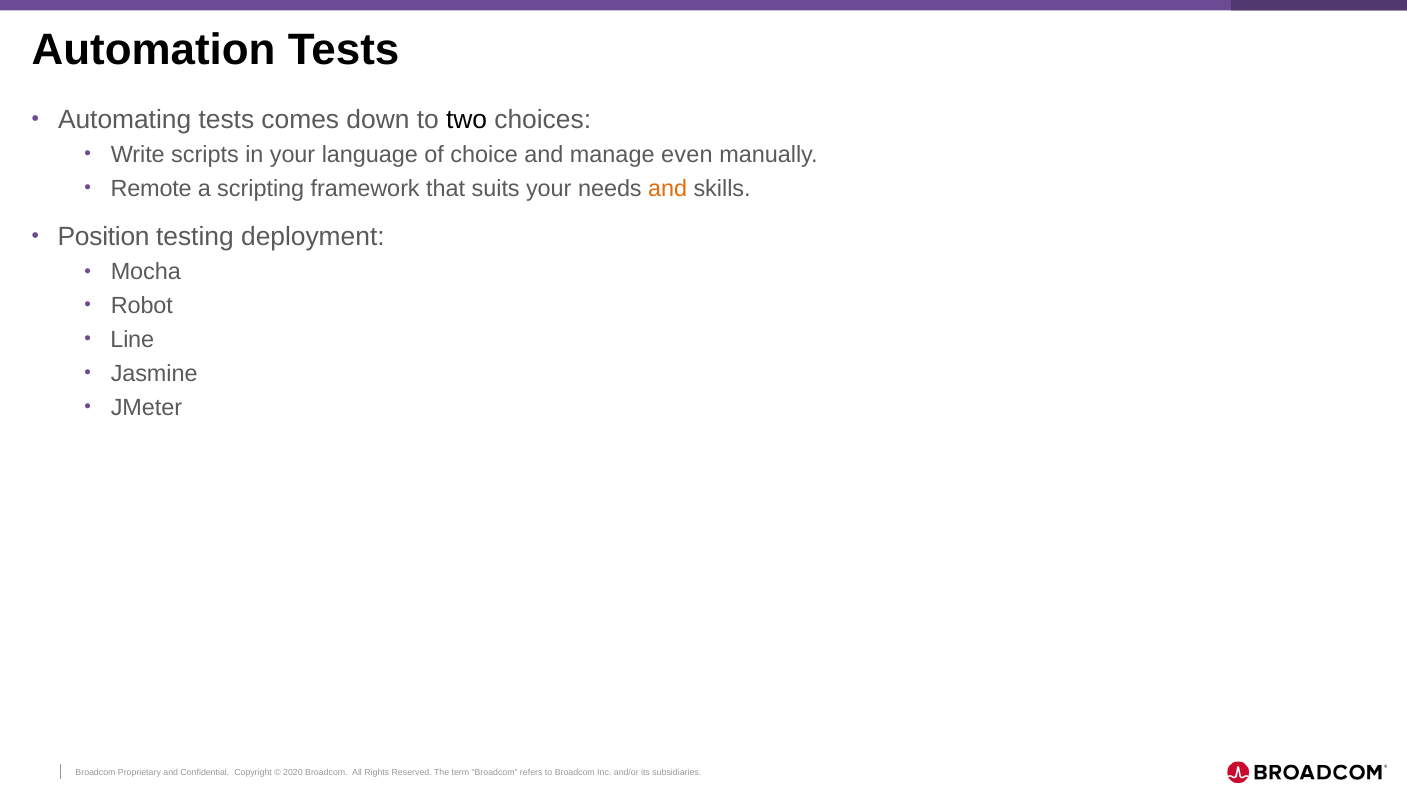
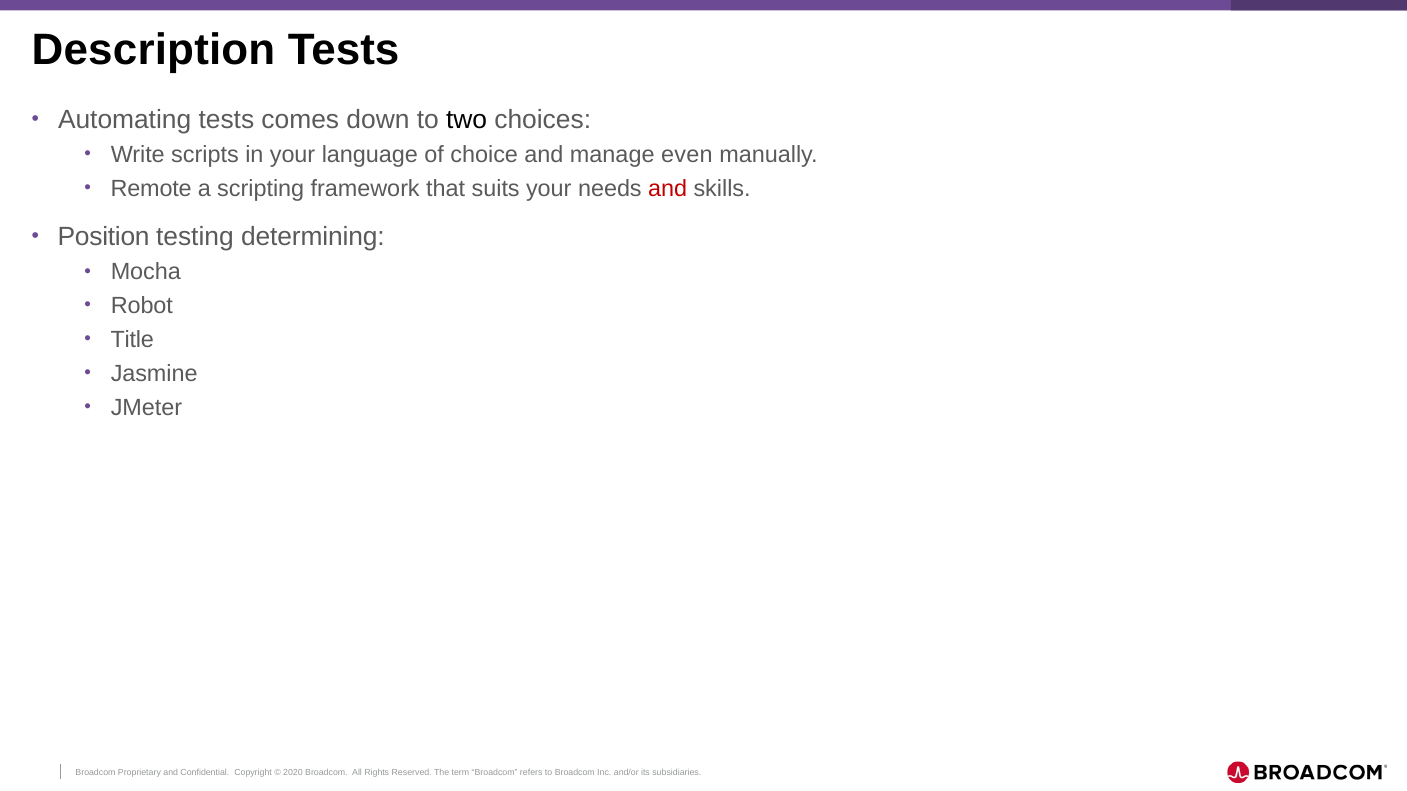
Automation: Automation -> Description (153, 50)
and colour: orange -> red (668, 189)
deployment: deployment -> determining (313, 237)
Line: Line -> Title (132, 340)
